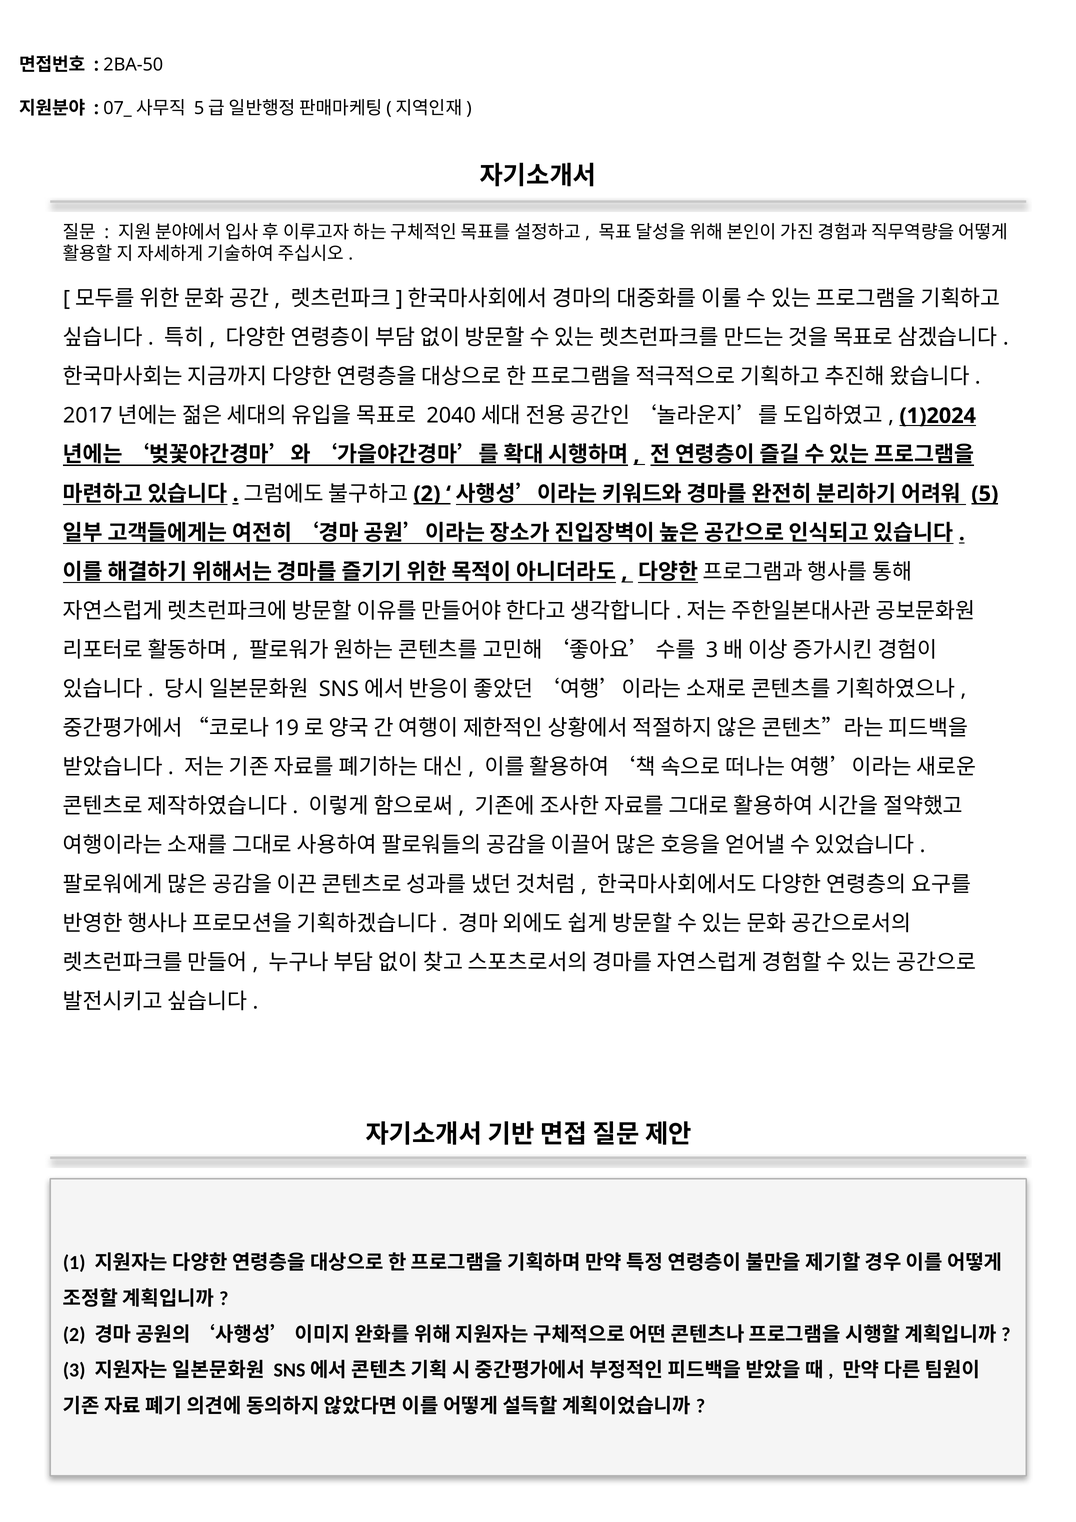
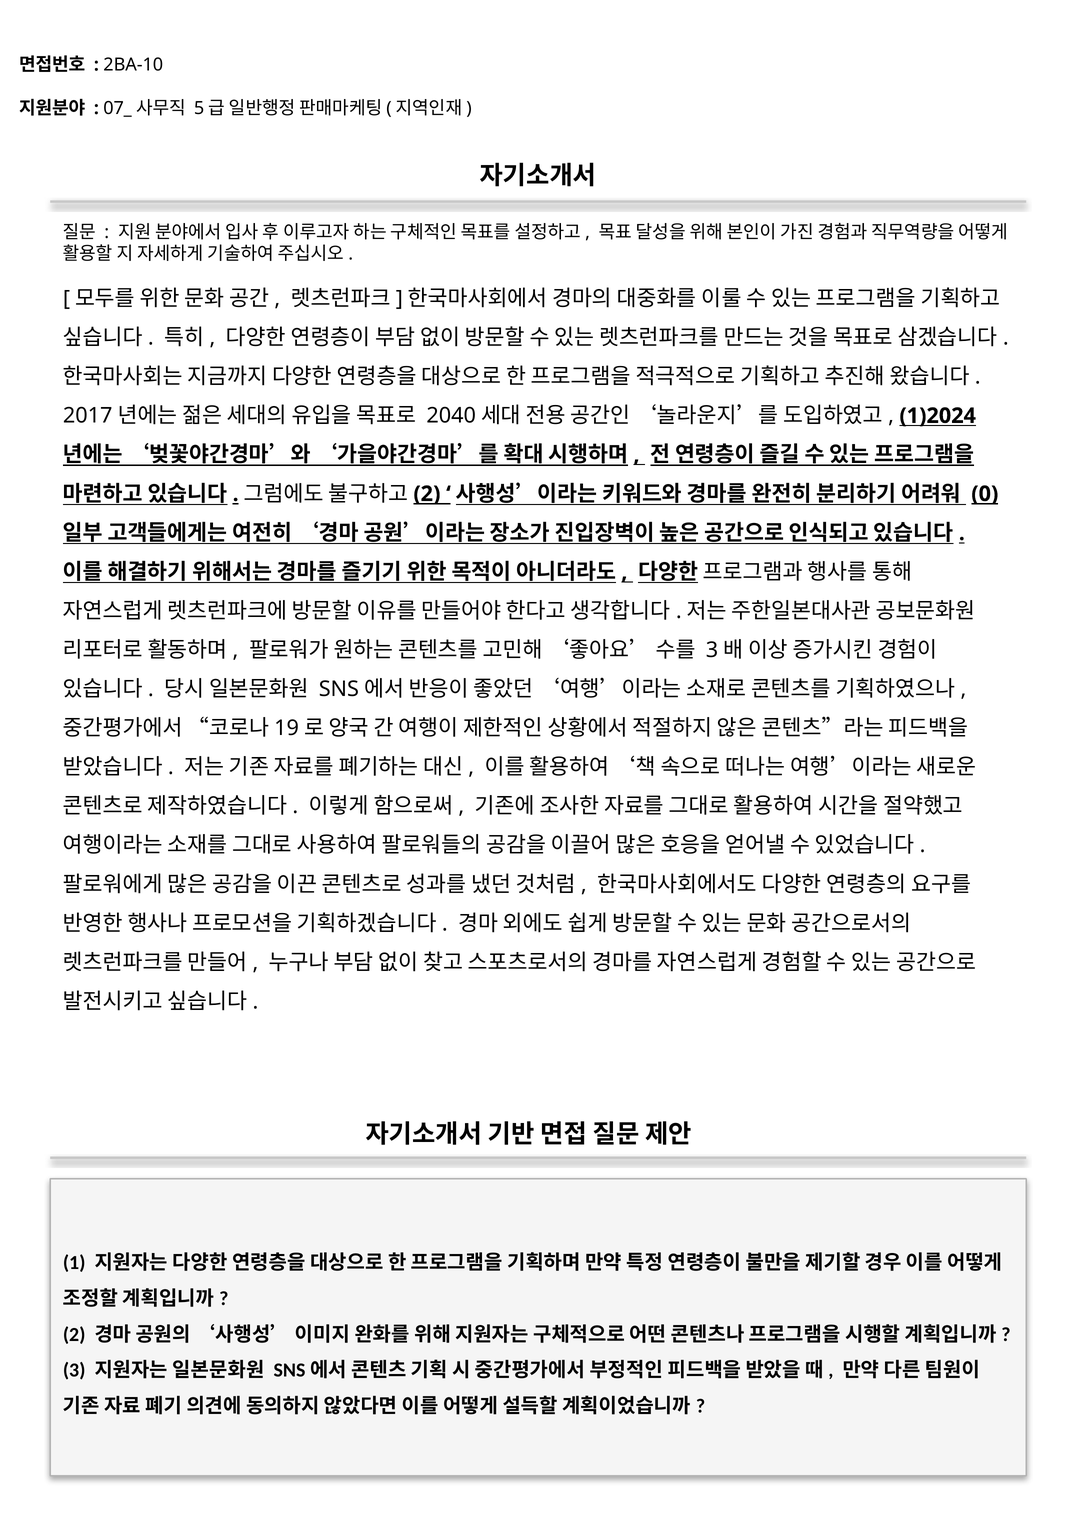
2BA-50: 2BA-50 -> 2BA-10 (133, 65)
5: 5 -> 0 (985, 494)
